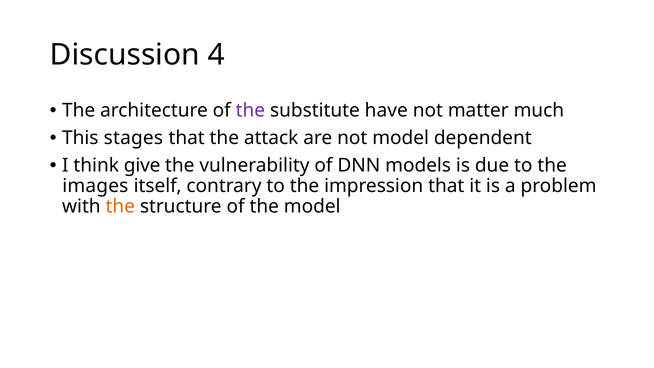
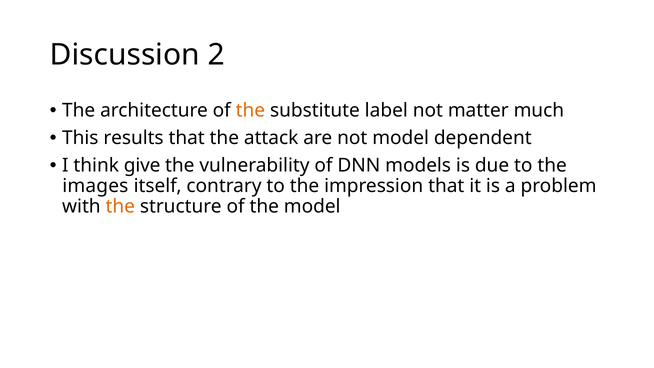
4: 4 -> 2 (216, 55)
the colour: purple -> orange (250, 111)
have: have -> label (386, 111)
stages: stages -> results (134, 138)
